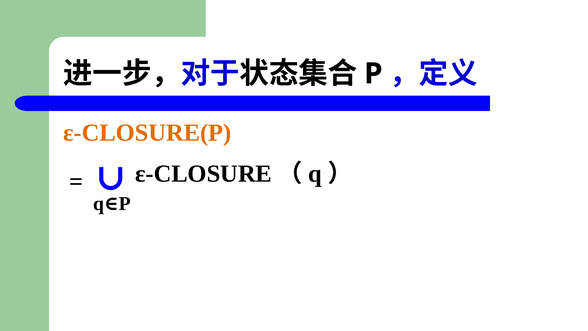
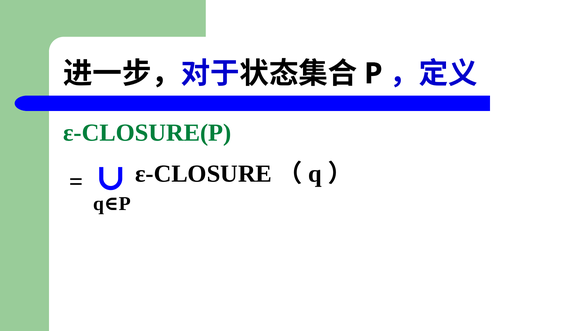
ε-CLOSURE(P colour: orange -> green (147, 133)
